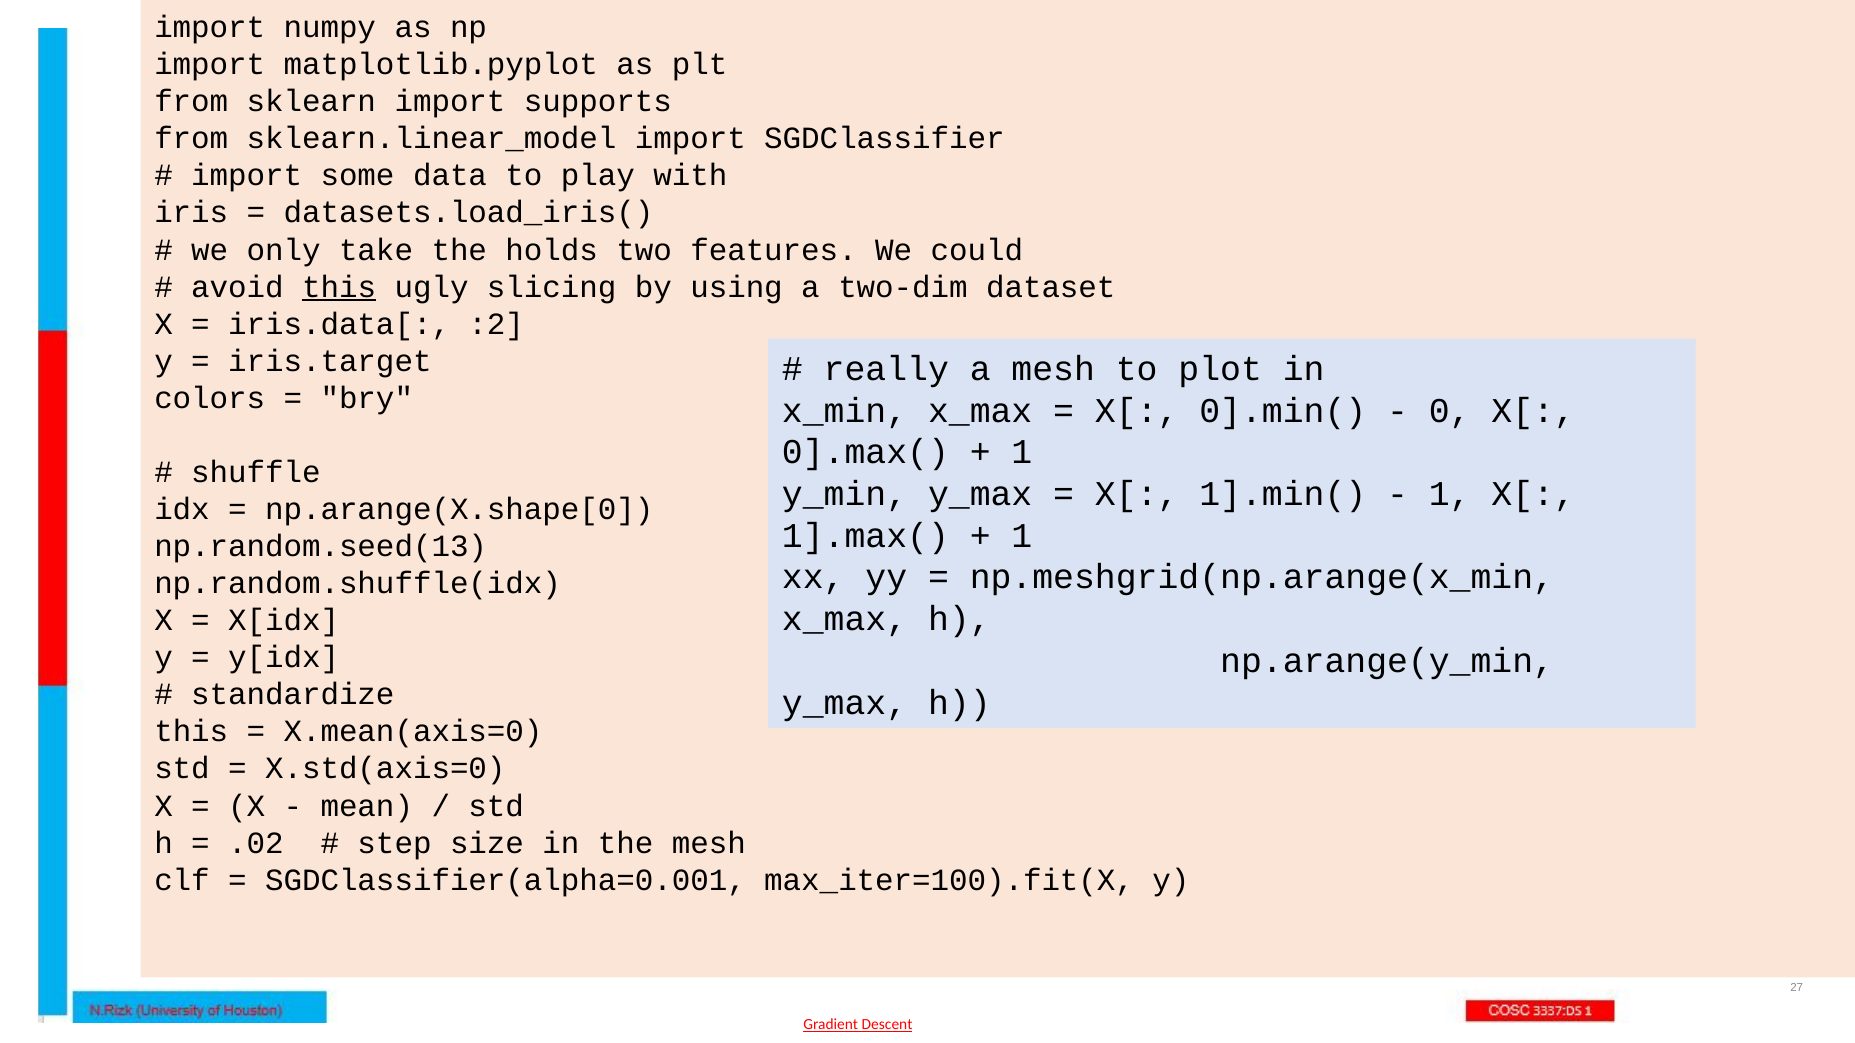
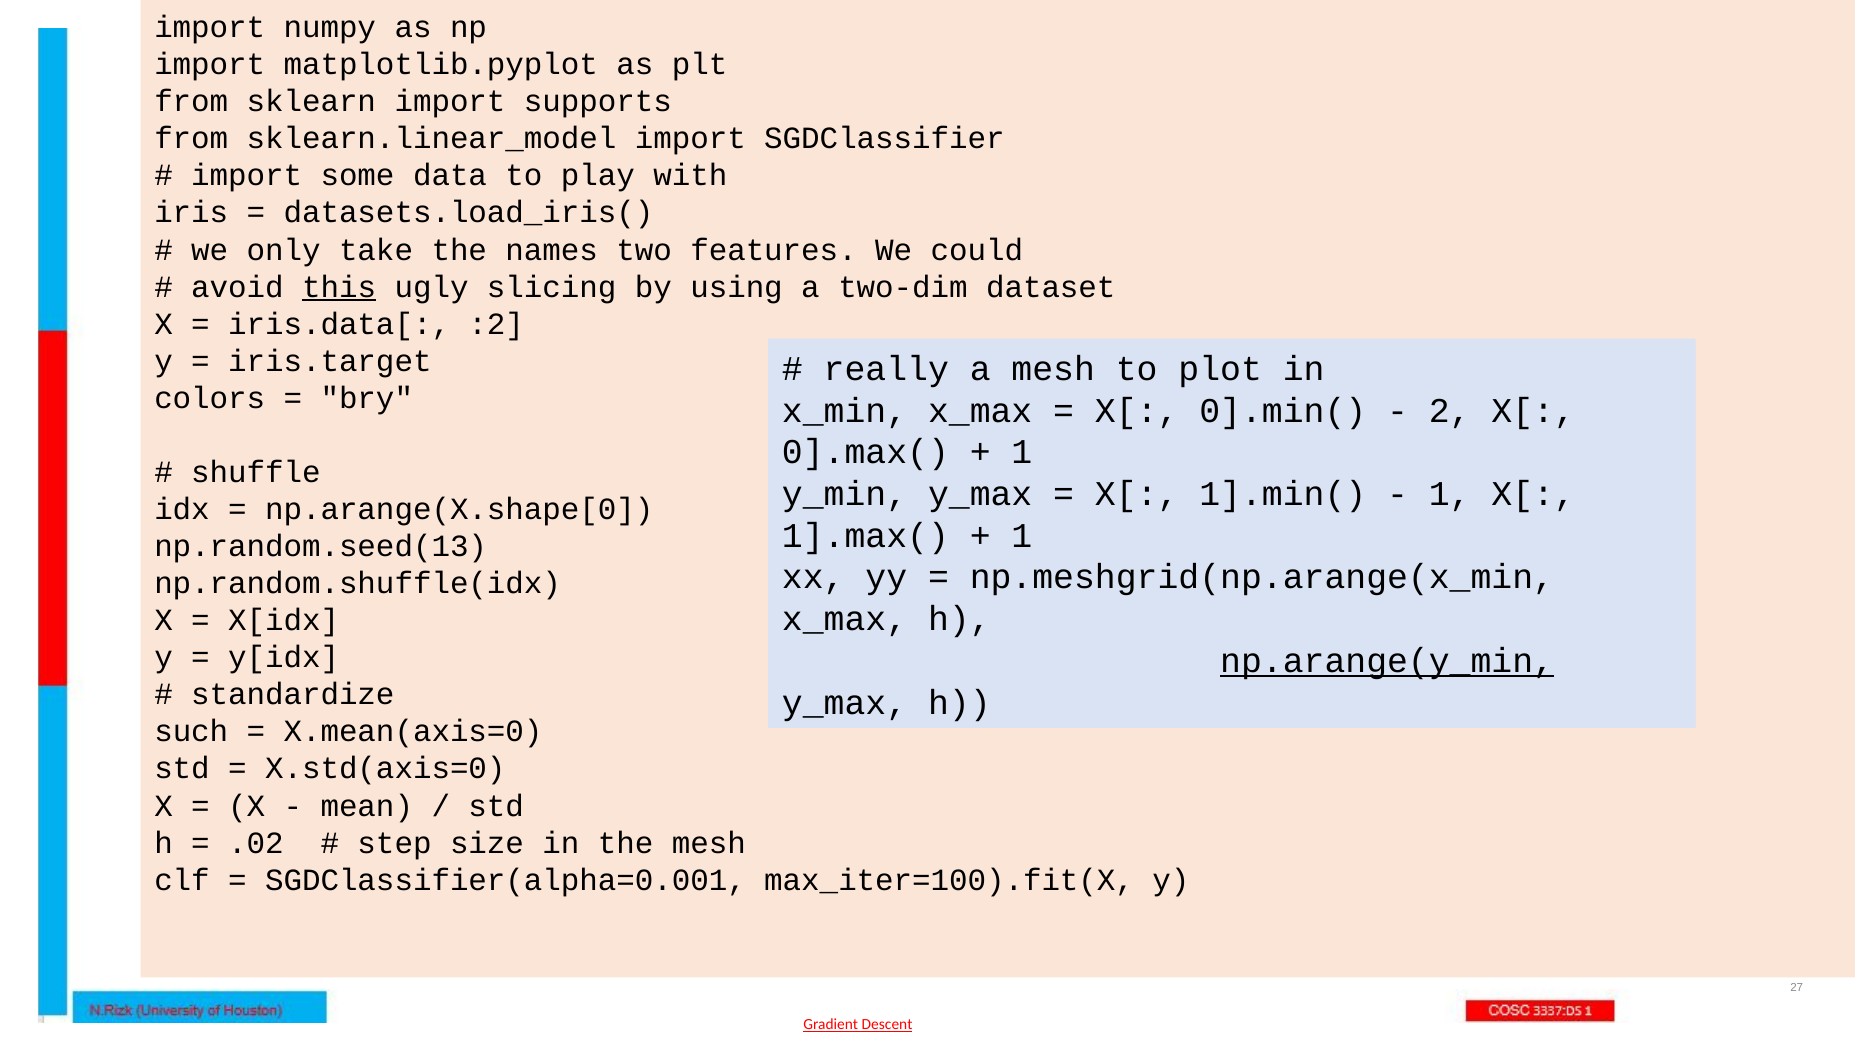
holds: holds -> names (552, 250)
0: 0 -> 2 (1450, 411)
np.arange(y_min underline: none -> present (1387, 661)
this: this -> such (191, 732)
